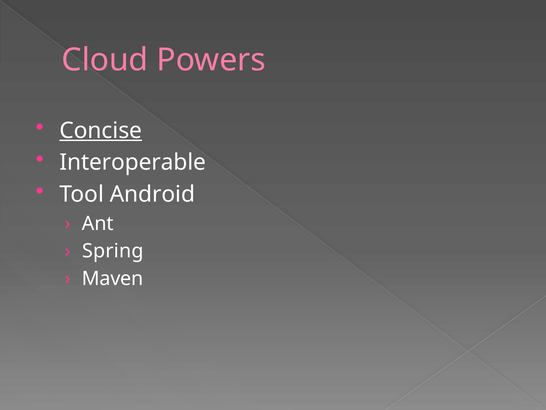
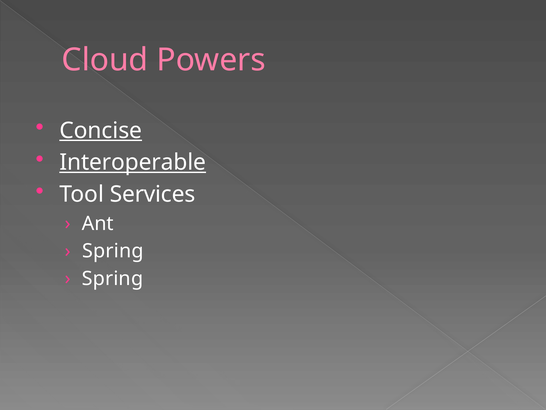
Interoperable underline: none -> present (133, 162)
Android: Android -> Services (152, 194)
Maven: Maven -> Spring (112, 278)
